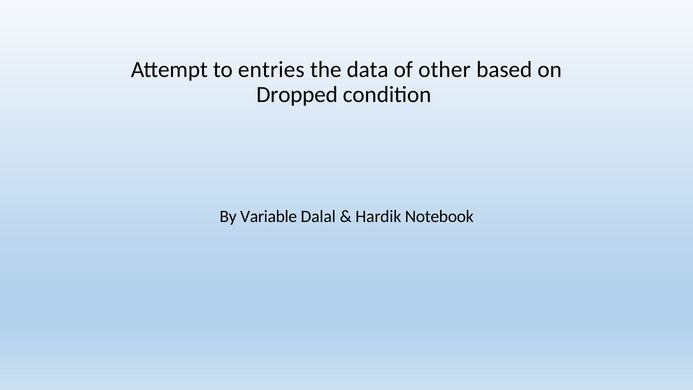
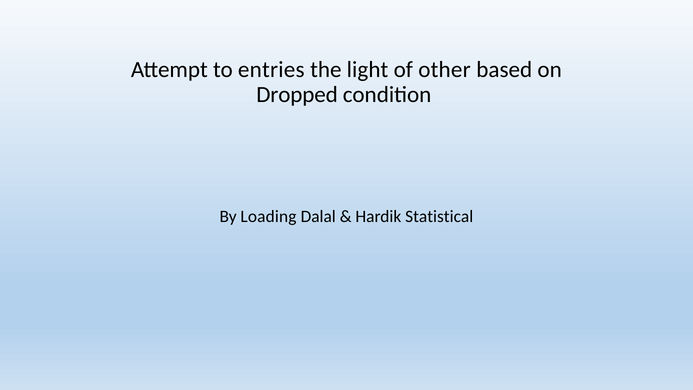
data: data -> light (367, 69)
Variable: Variable -> Loading (268, 217)
Notebook: Notebook -> Statistical (439, 217)
